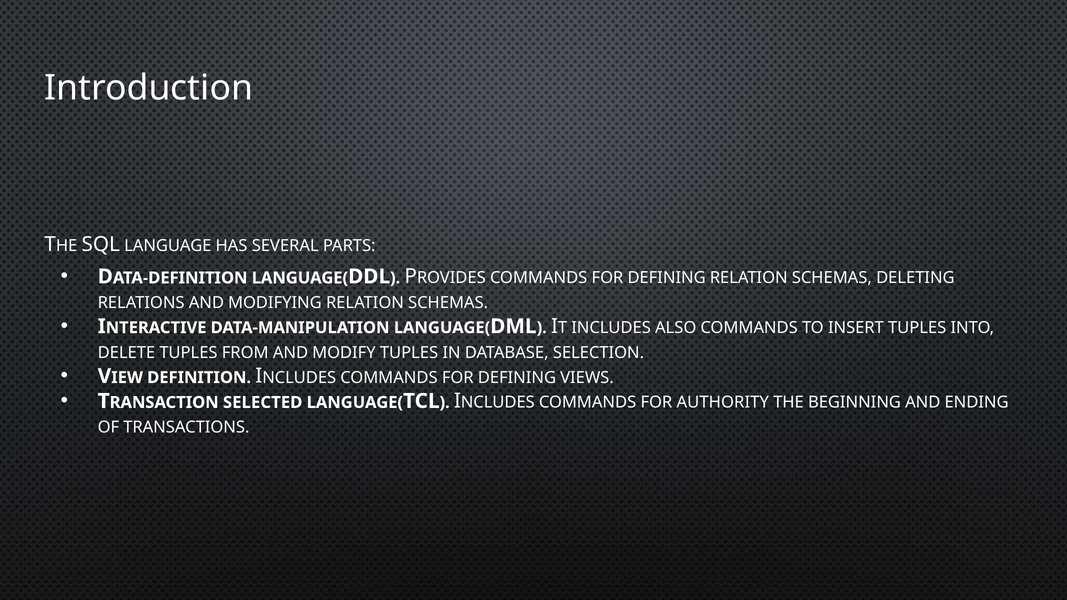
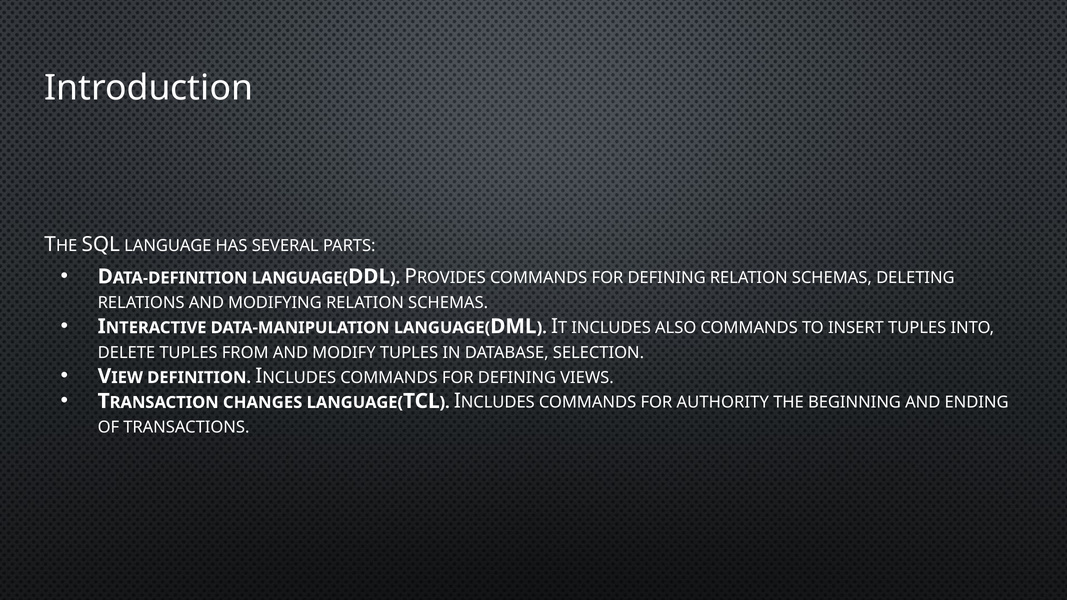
SELECTED: SELECTED -> CHANGES (263, 403)
